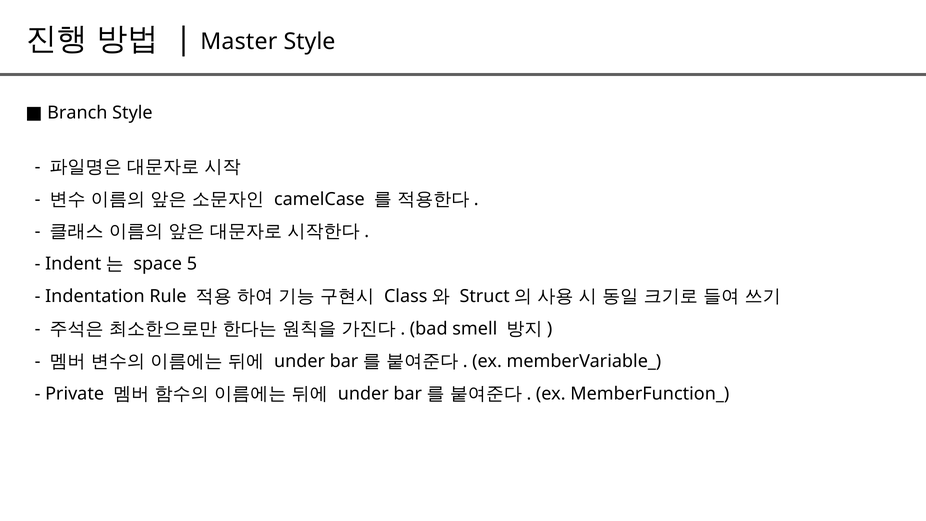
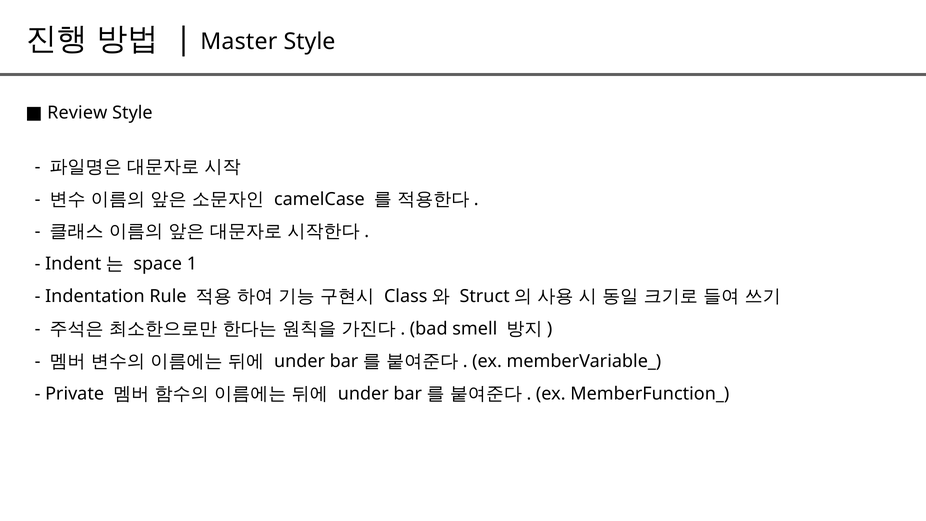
Branch: Branch -> Review (77, 113)
5: 5 -> 1 (192, 264)
